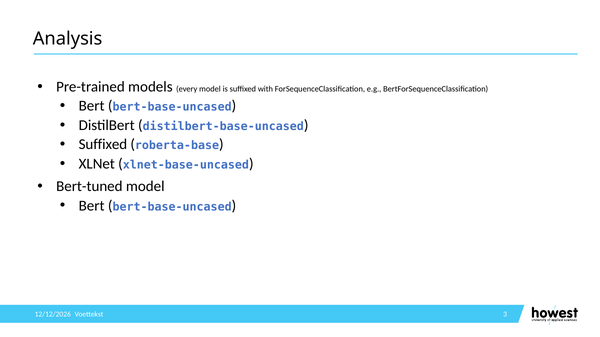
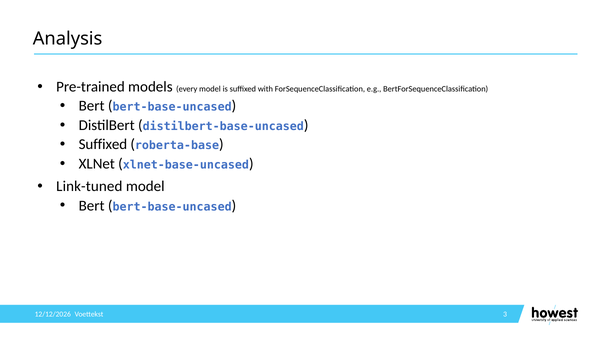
Bert-tuned: Bert-tuned -> Link-tuned (89, 187)
